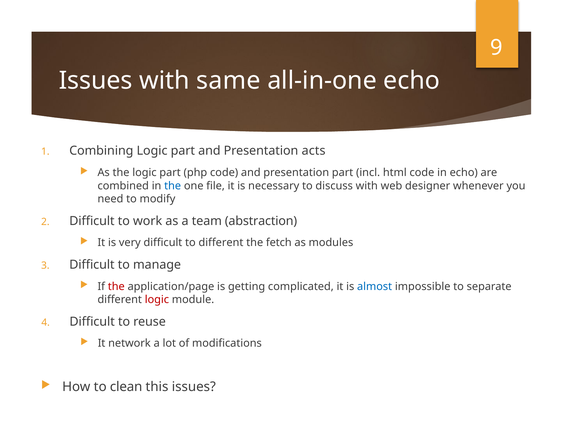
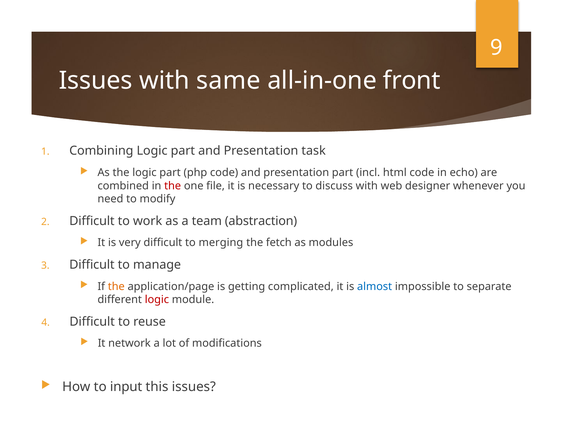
all-in-one echo: echo -> front (412, 81)
acts: acts -> task (314, 151)
the colour: blue -> red (173, 186)
to different: different -> merging (221, 242)
the colour: red -> orange (116, 286)
clean: clean -> input (126, 386)
